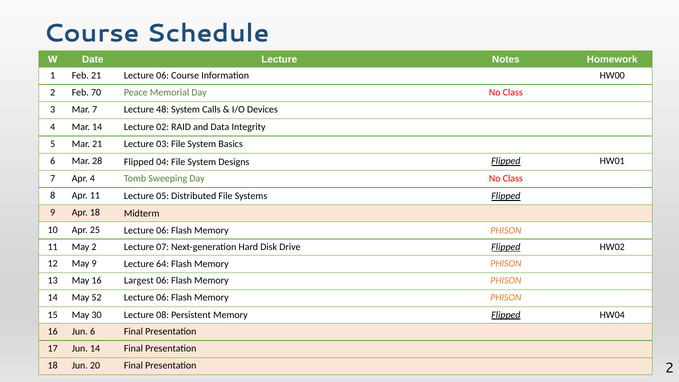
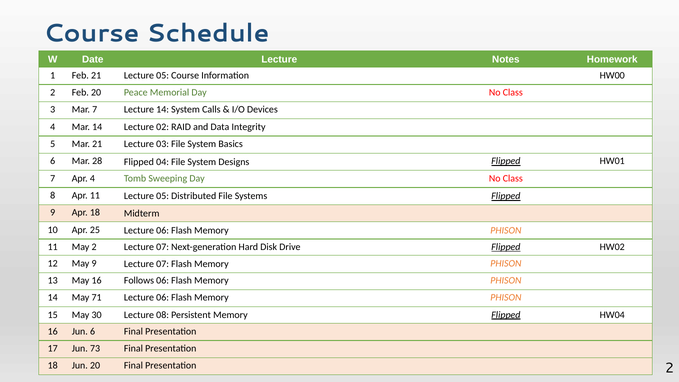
21 Lecture 06: 06 -> 05 (163, 75)
Feb 70: 70 -> 20 (96, 92)
Lecture 48: 48 -> 14 (163, 110)
9 Lecture 64: 64 -> 07 (163, 264)
Largest: Largest -> Follows (139, 281)
52: 52 -> 71 (97, 298)
Jun 14: 14 -> 73 (95, 348)
